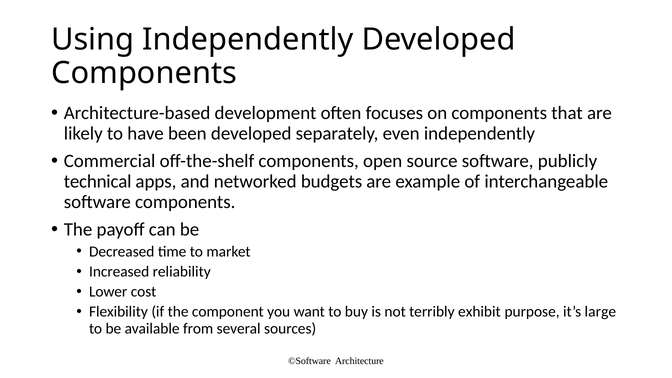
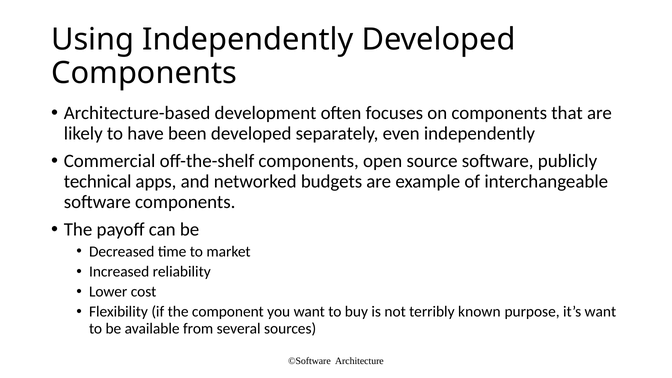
exhibit: exhibit -> known (479, 312)
it’s large: large -> want (600, 312)
